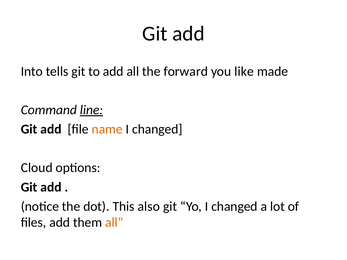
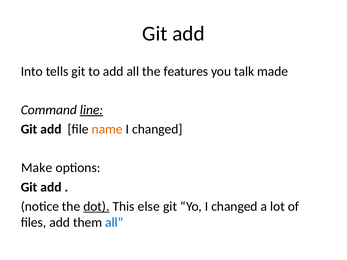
forward: forward -> features (186, 72)
like: like -> talk (244, 72)
Cloud: Cloud -> Make (37, 168)
dot underline: none -> present (96, 207)
also: also -> else (149, 207)
all colour: orange -> blue (114, 223)
